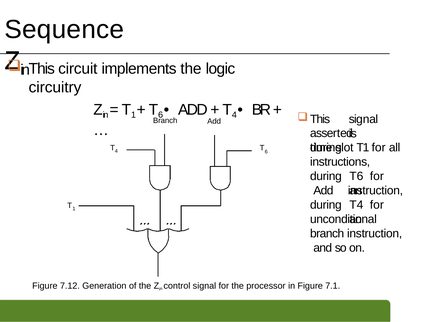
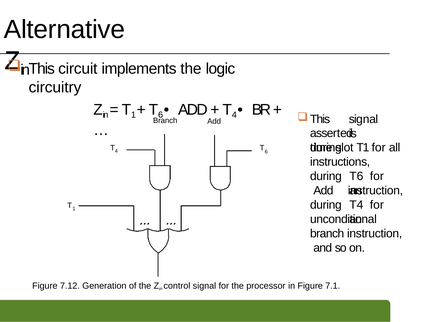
Sequence: Sequence -> Alternative (64, 29)
